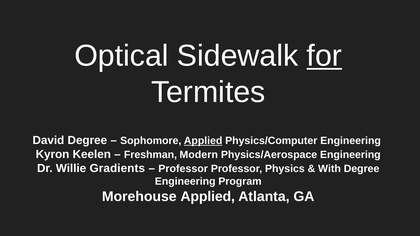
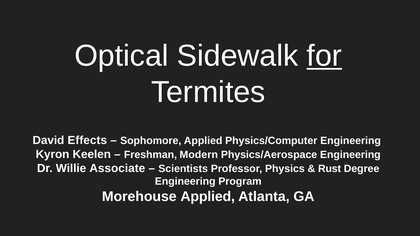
David Degree: Degree -> Effects (87, 141)
Applied underline: present -> none (203, 141)
Gradients: Gradients -> Associate (117, 169)
Professor: Professor -> Scientists (183, 169)
With: With -> Rust (330, 169)
